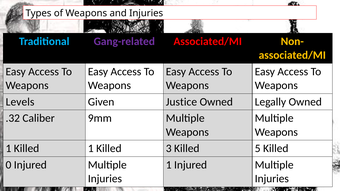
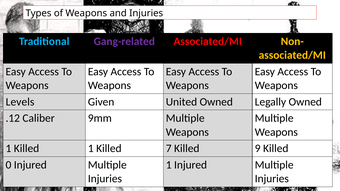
Justice: Justice -> United (181, 102)
.32: .32 -> .12 (13, 118)
3: 3 -> 7 (169, 149)
5: 5 -> 9 (258, 149)
